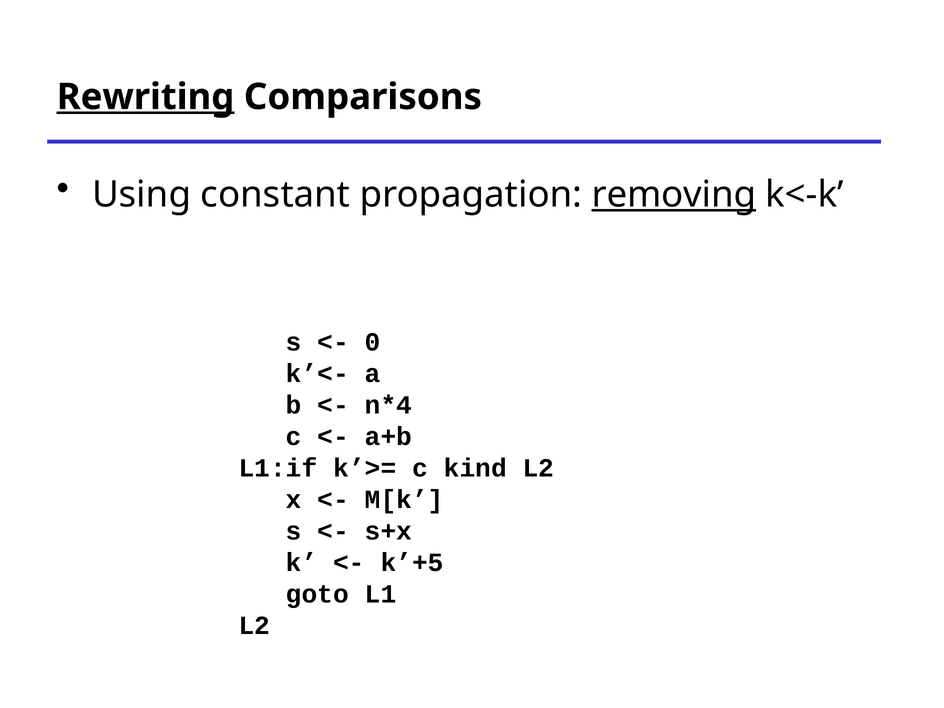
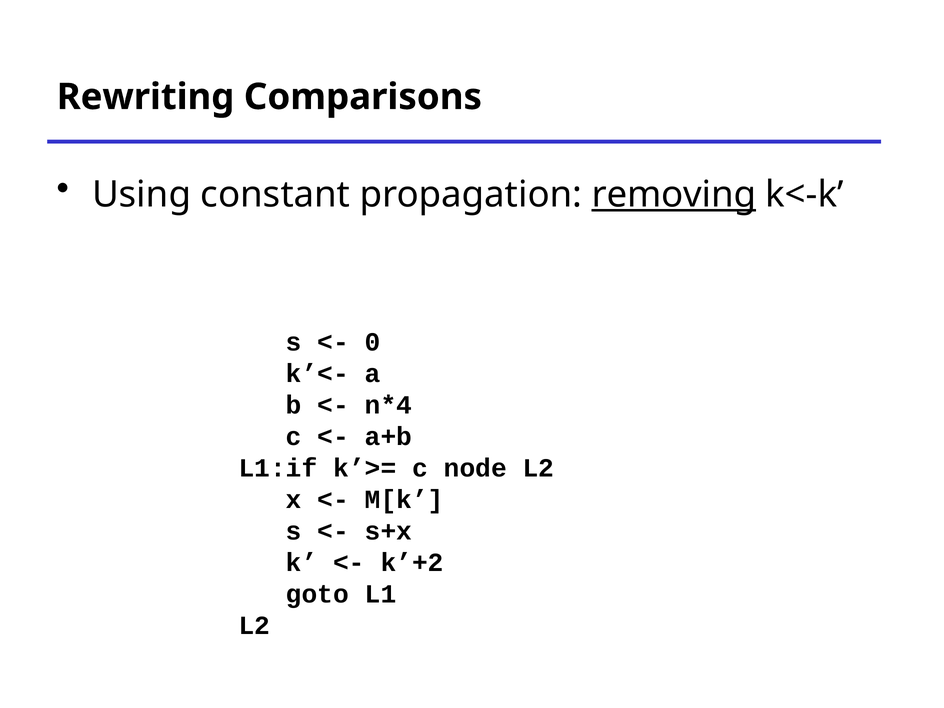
Rewriting underline: present -> none (146, 97)
kind: kind -> node (475, 468)
k’+5: k’+5 -> k’+2 (412, 562)
